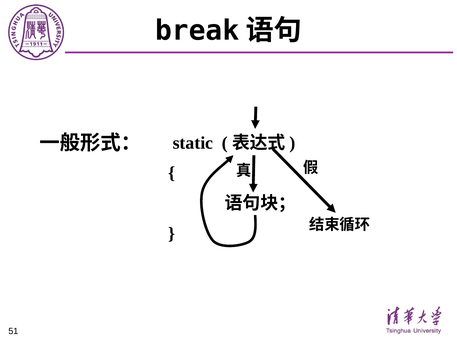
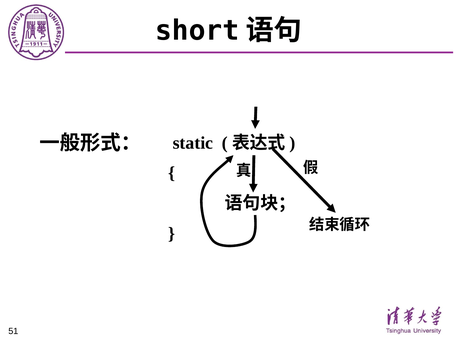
break: break -> short (197, 31)
